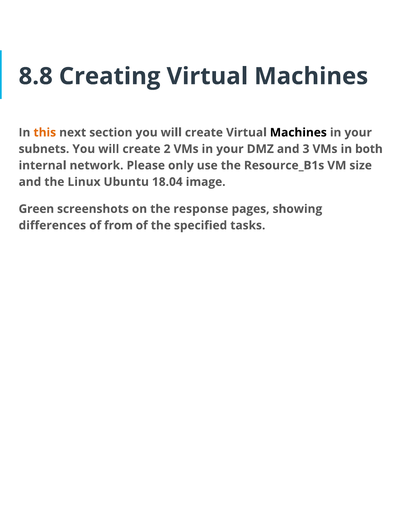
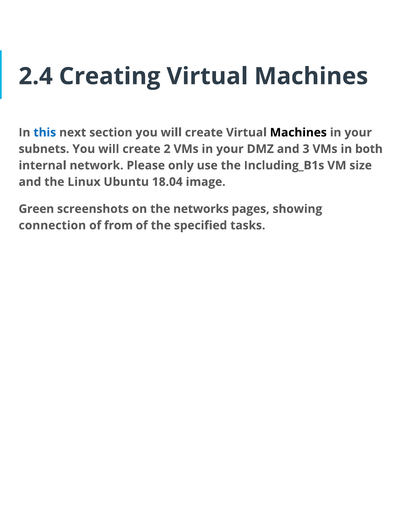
8.8: 8.8 -> 2.4 (36, 76)
this colour: orange -> blue (45, 133)
Resource_B1s: Resource_B1s -> Including_B1s (284, 166)
response: response -> networks (201, 209)
differences: differences -> connection (52, 226)
